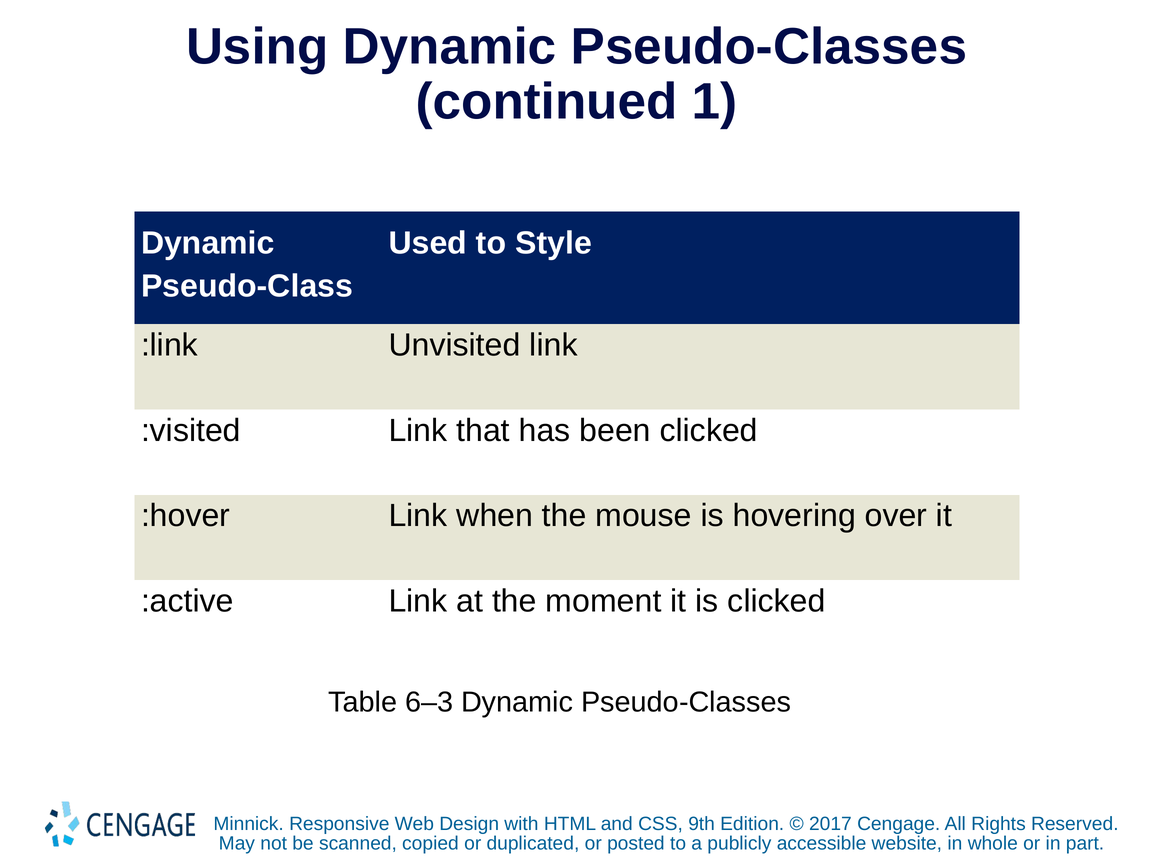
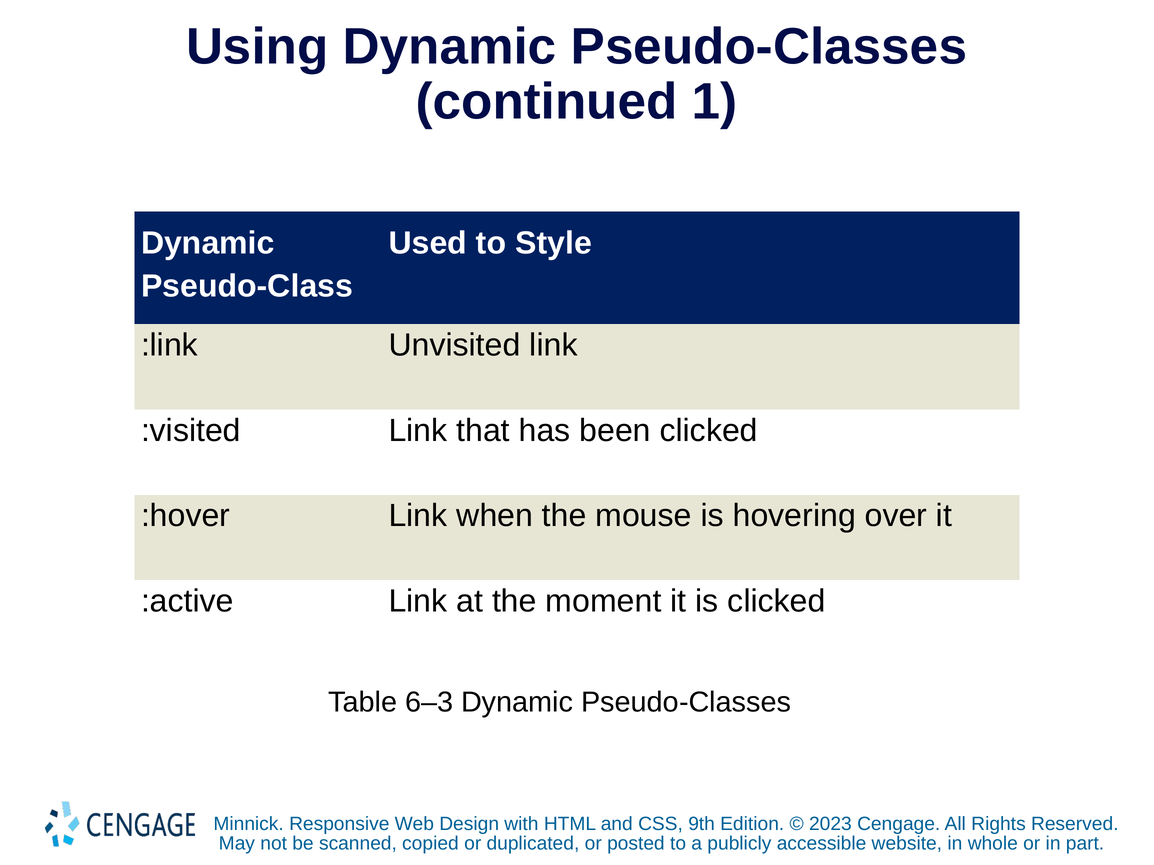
2017: 2017 -> 2023 (830, 824)
